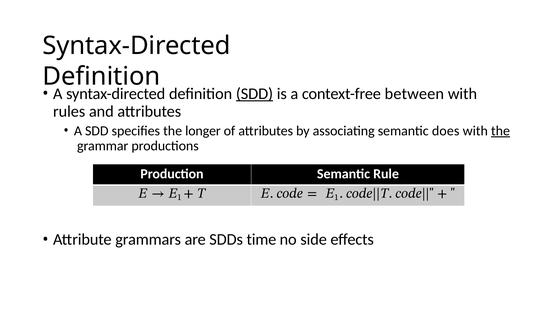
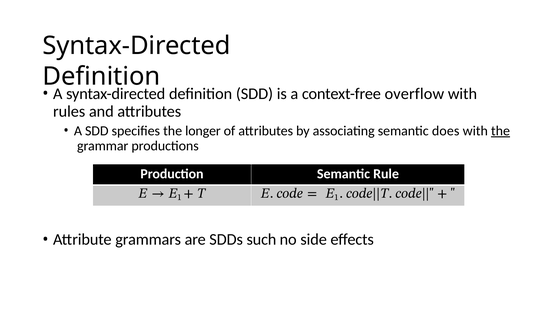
SDD underline: present -> none (255, 94)
between: between -> overflow (414, 94)
time: time -> such (261, 239)
